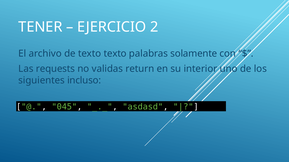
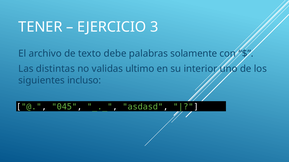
2: 2 -> 3 (154, 27)
texto texto: texto -> debe (115, 54)
requests: requests -> distintas (55, 69)
return: return -> ultimo (140, 69)
